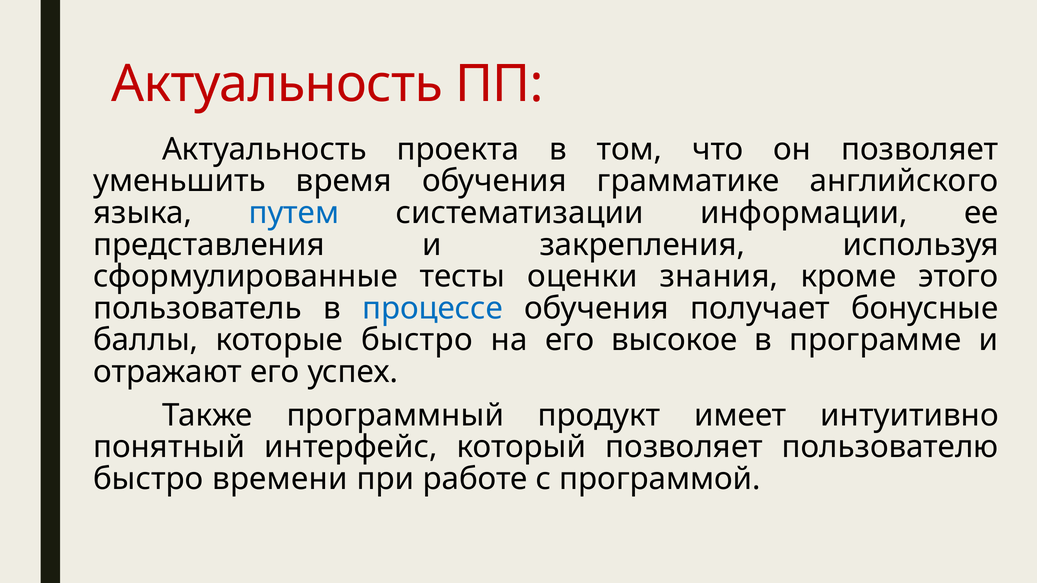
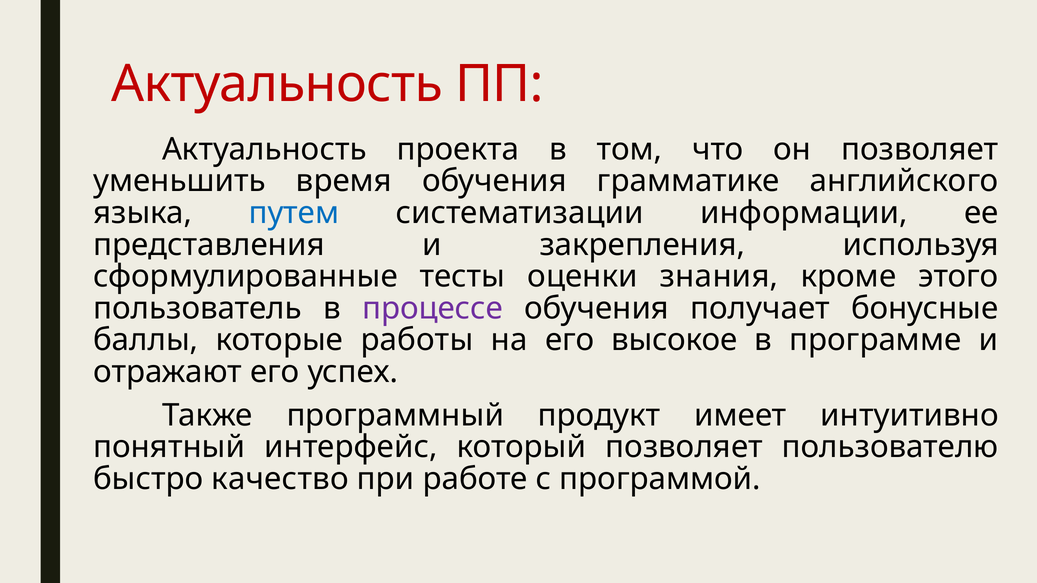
процессе colour: blue -> purple (433, 308)
которые быстро: быстро -> работы (417, 340)
времени: времени -> качество (280, 479)
